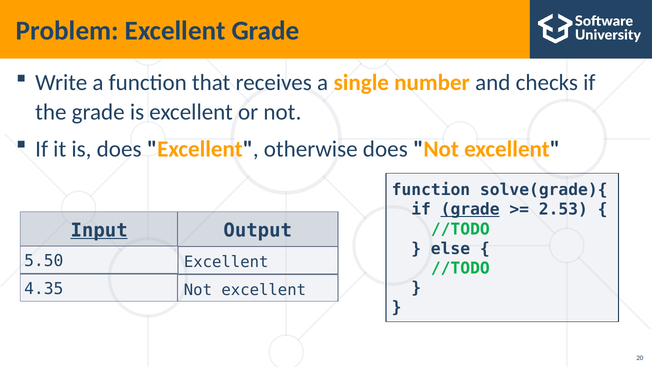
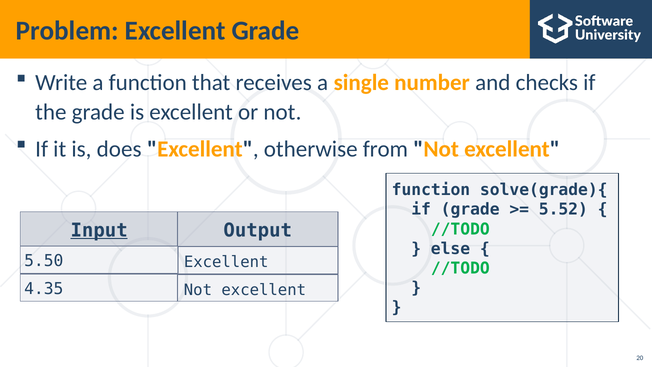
otherwise does: does -> from (385, 149)
grade underline: present -> none (470, 209)
2.53: 2.53 -> 5.52 (563, 209)
